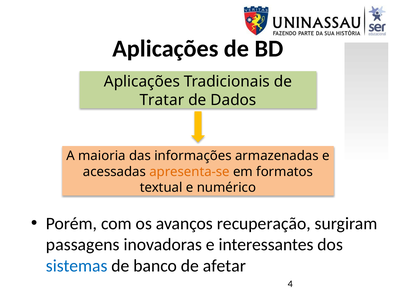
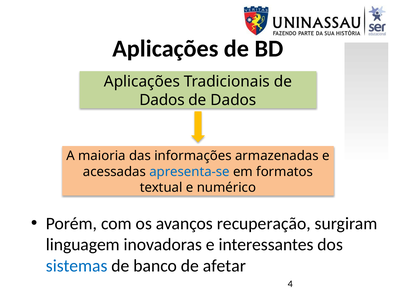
Tratar: Tratar -> Dados (162, 100)
apresenta-se colour: orange -> blue (189, 172)
passagens: passagens -> linguagem (83, 245)
